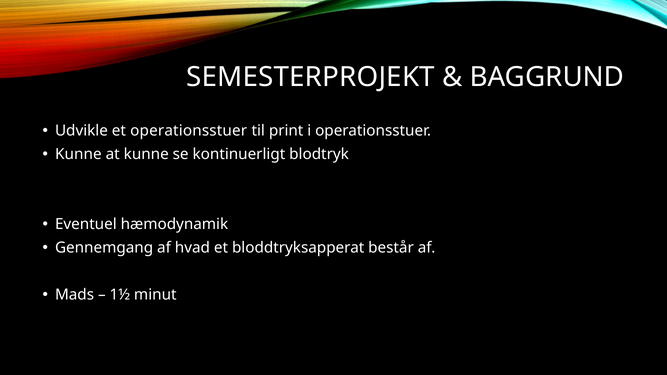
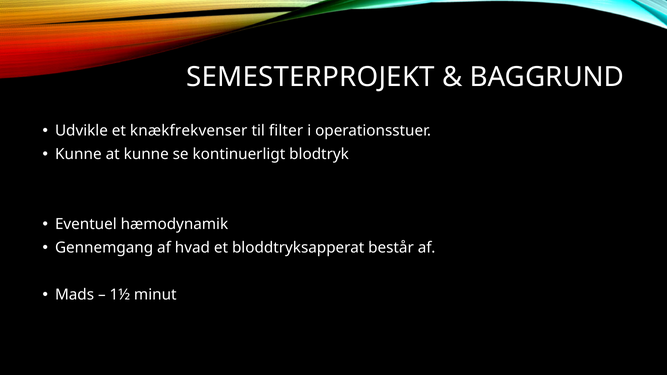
et operationsstuer: operationsstuer -> knækfrekvenser (189, 131)
print: print -> filter (286, 131)
